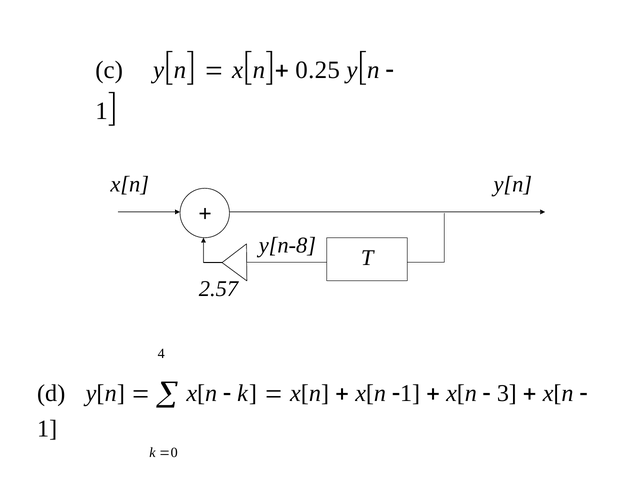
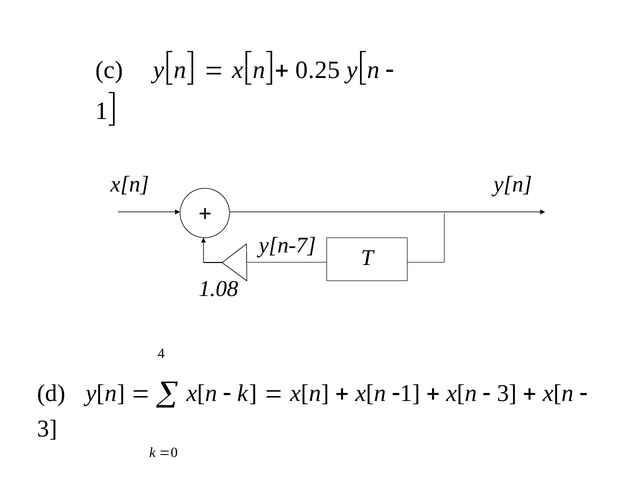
y[n-8: y[n-8 -> y[n-7 (287, 245)
2.57: 2.57 -> 1.08 (219, 289)
1: 1 -> 3 (47, 429)
